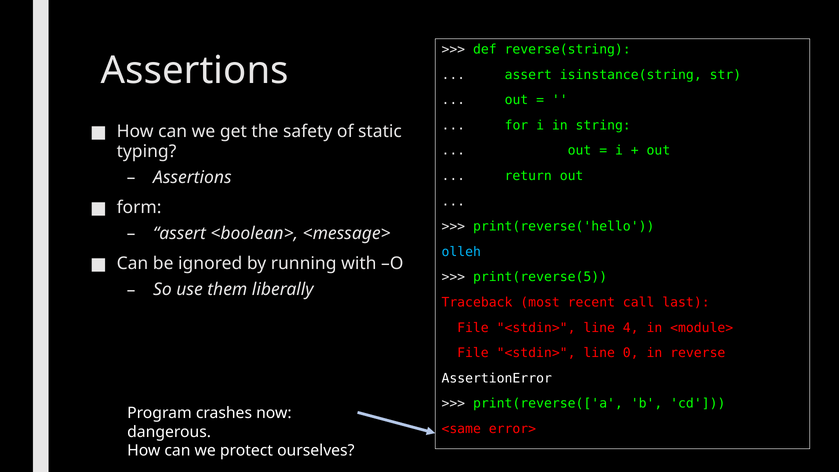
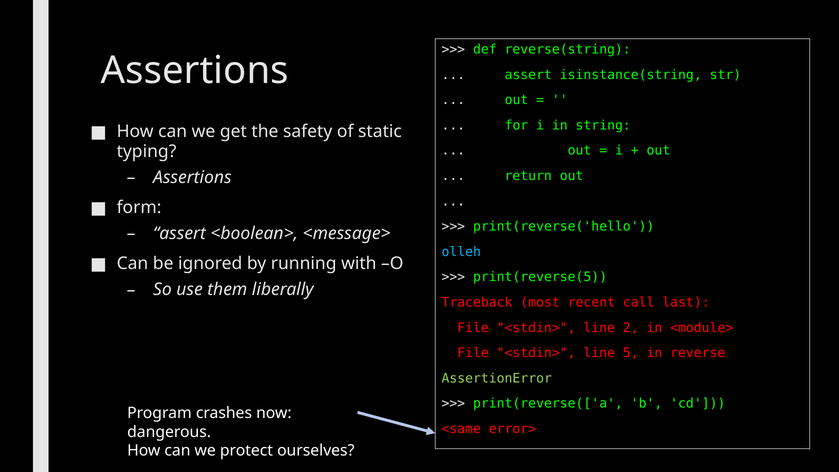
4: 4 -> 2 (631, 328)
0: 0 -> 5 (631, 353)
AssertionError colour: white -> light green (497, 378)
